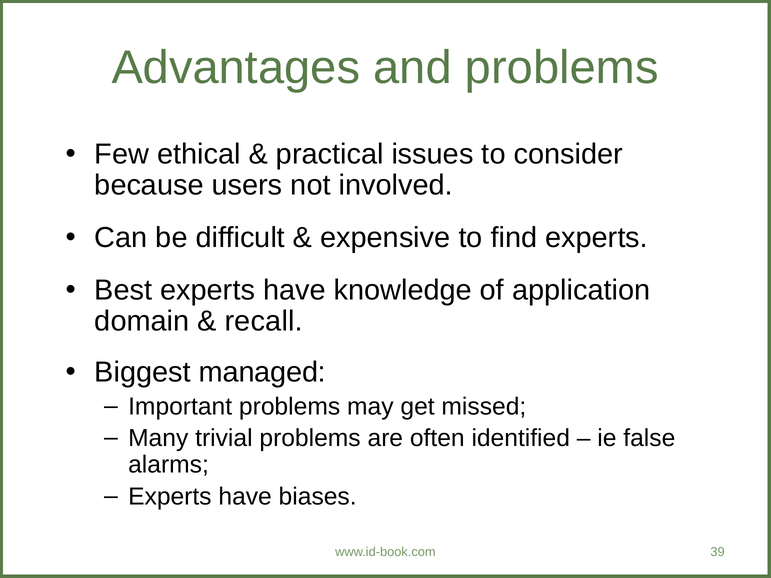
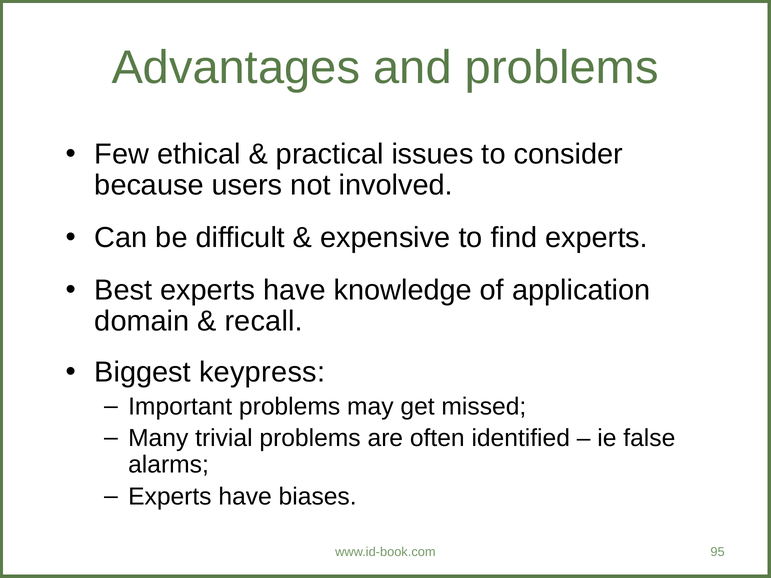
managed: managed -> keypress (262, 372)
39: 39 -> 95 (718, 552)
